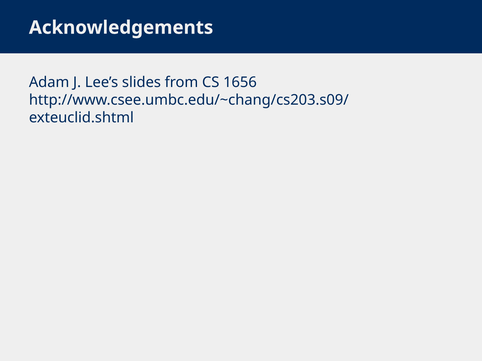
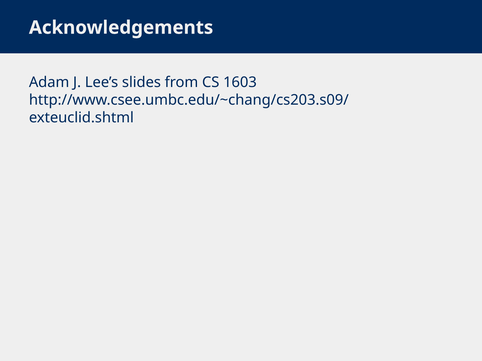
1656: 1656 -> 1603 (240, 82)
